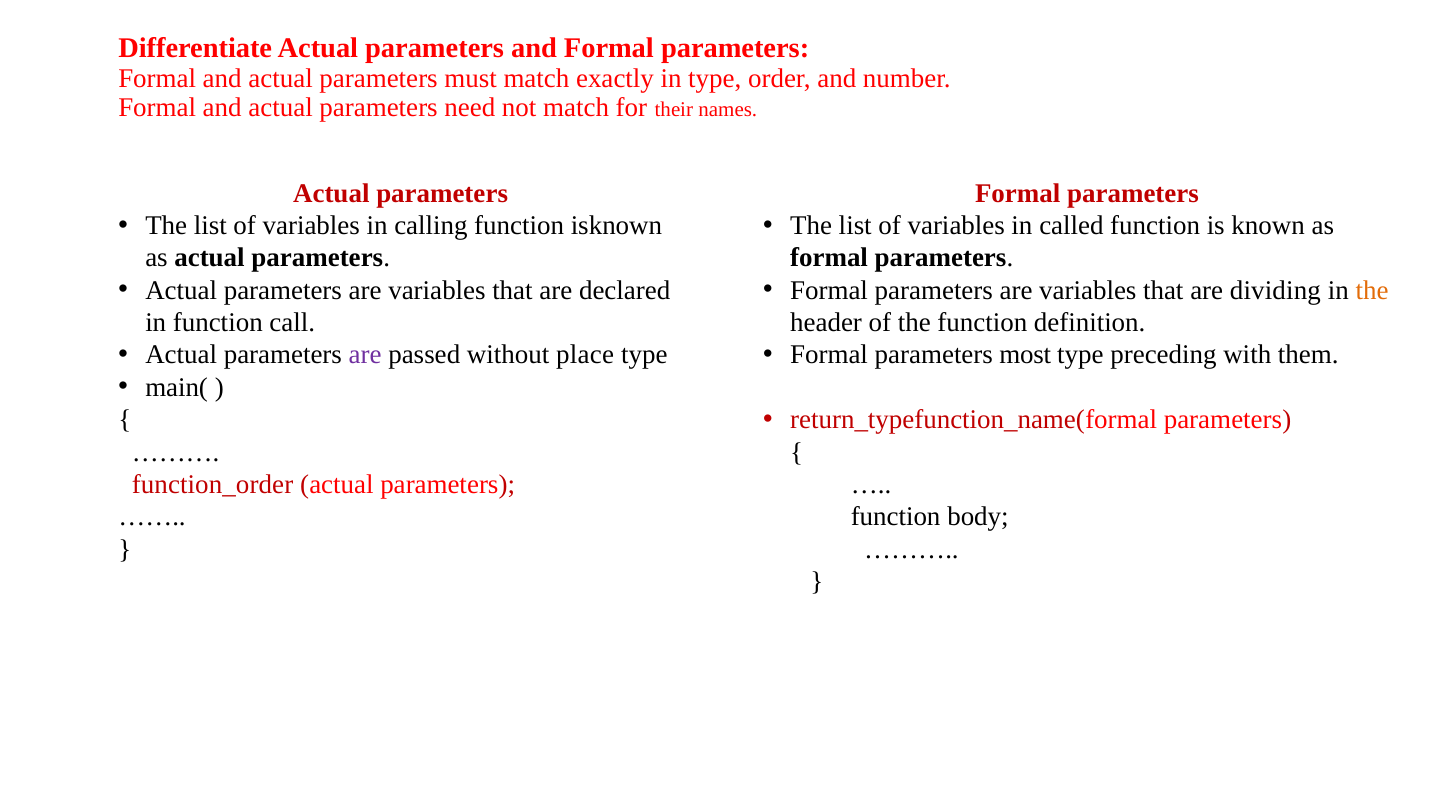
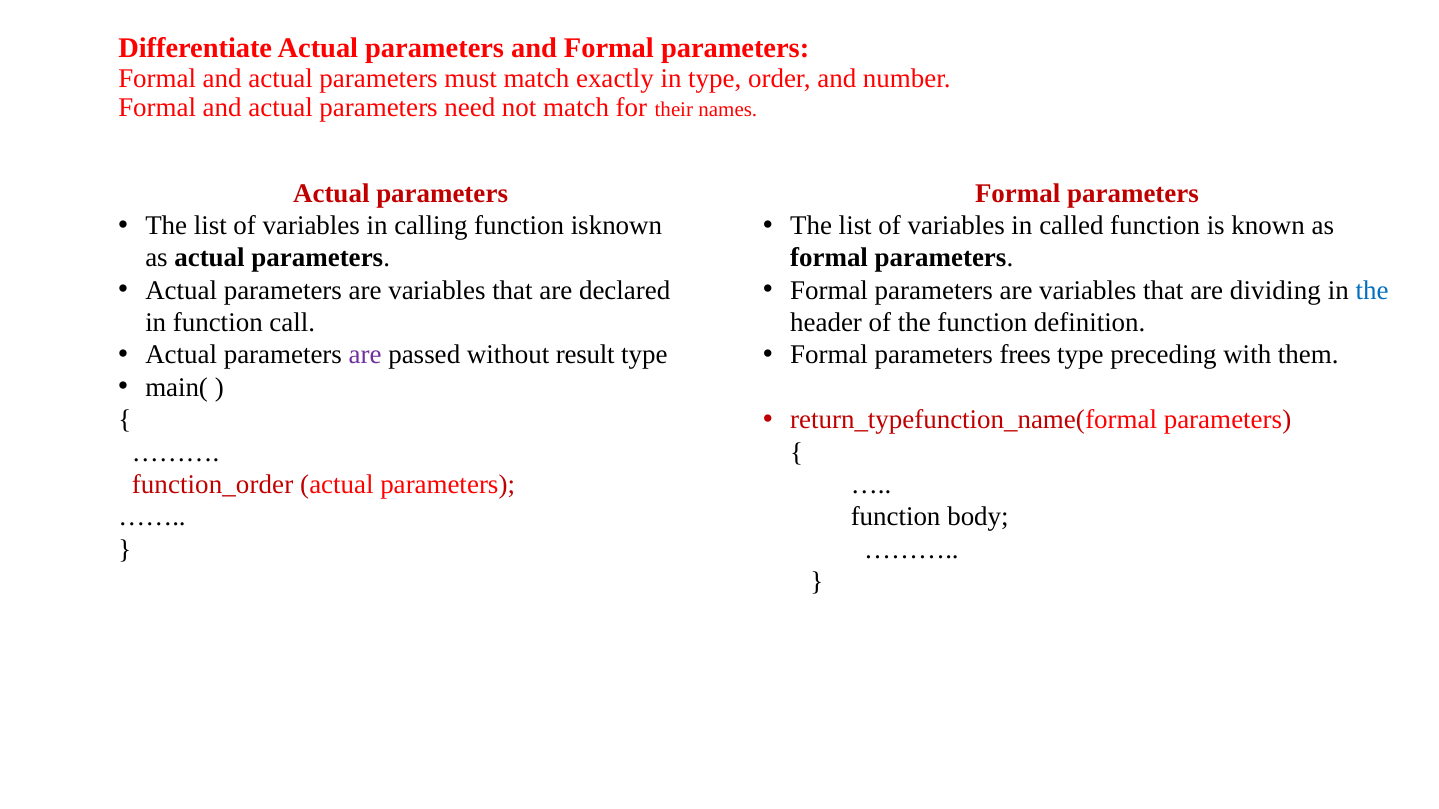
the colour: orange -> blue (1372, 290)
place: place -> result (585, 355)
most: most -> frees (1025, 355)
